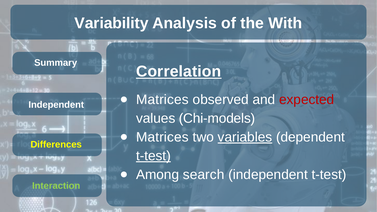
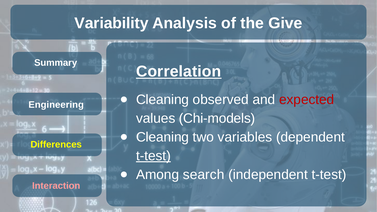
With: With -> Give (285, 23)
Matrices: Matrices -> Cleaning (163, 100)
Independent: Independent -> Engineering (56, 105)
Matrices: Matrices -> Cleaning (163, 137)
variables underline: present -> none (245, 137)
Interaction colour: light green -> pink (56, 186)
